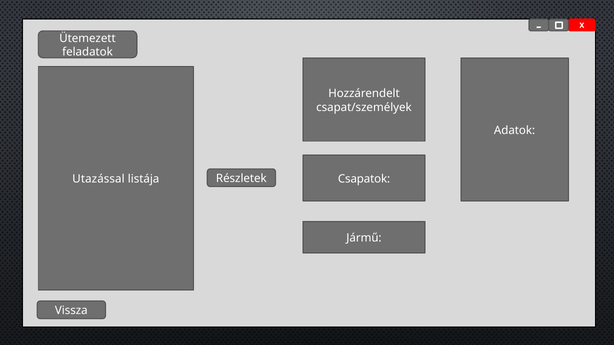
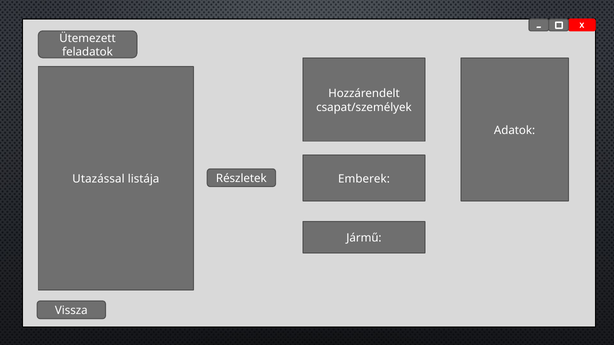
Csapatok: Csapatok -> Emberek (364, 179)
